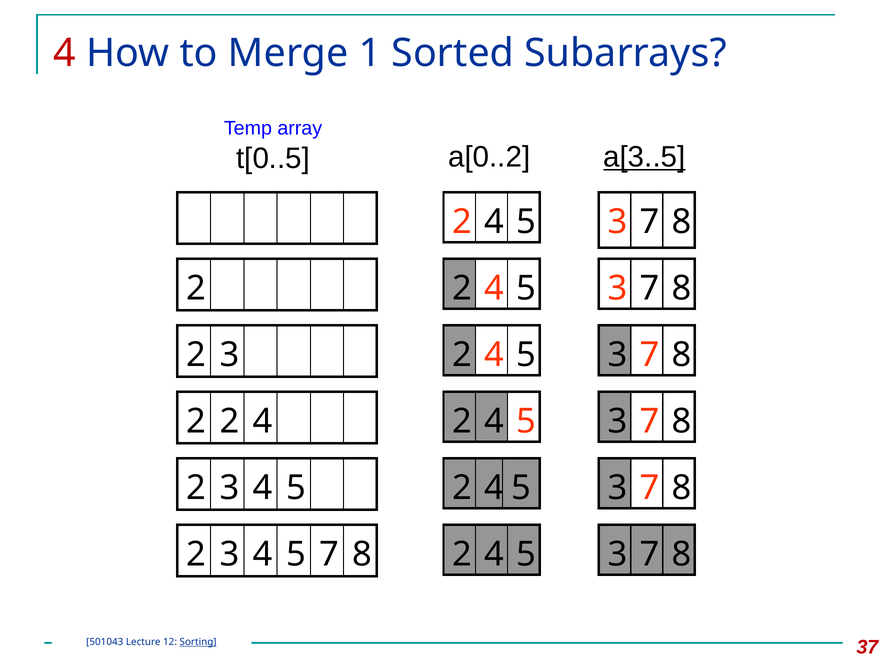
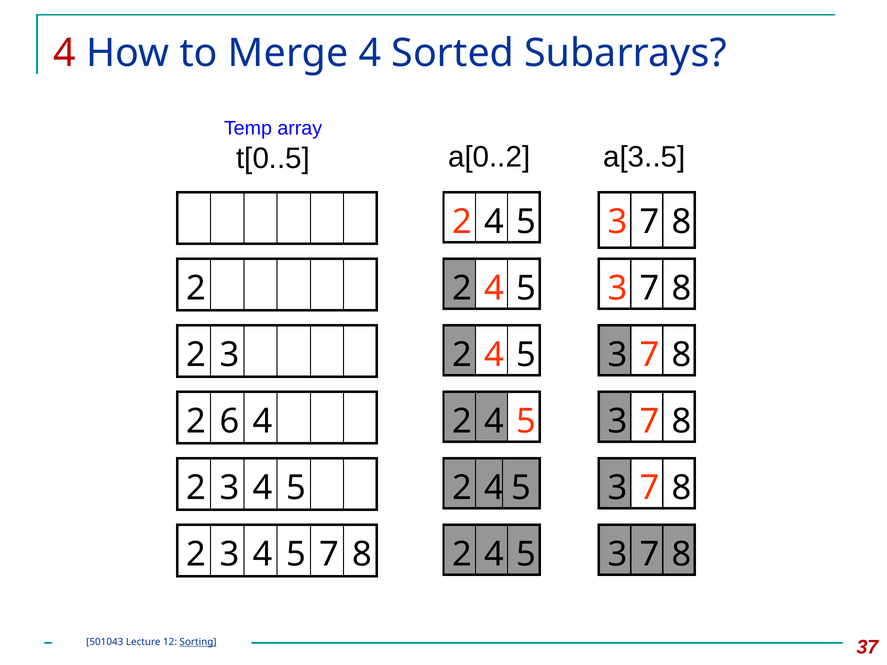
Merge 1: 1 -> 4 (370, 53)
a[3..5 underline: present -> none (644, 157)
2: 2 -> 6 (229, 422)
